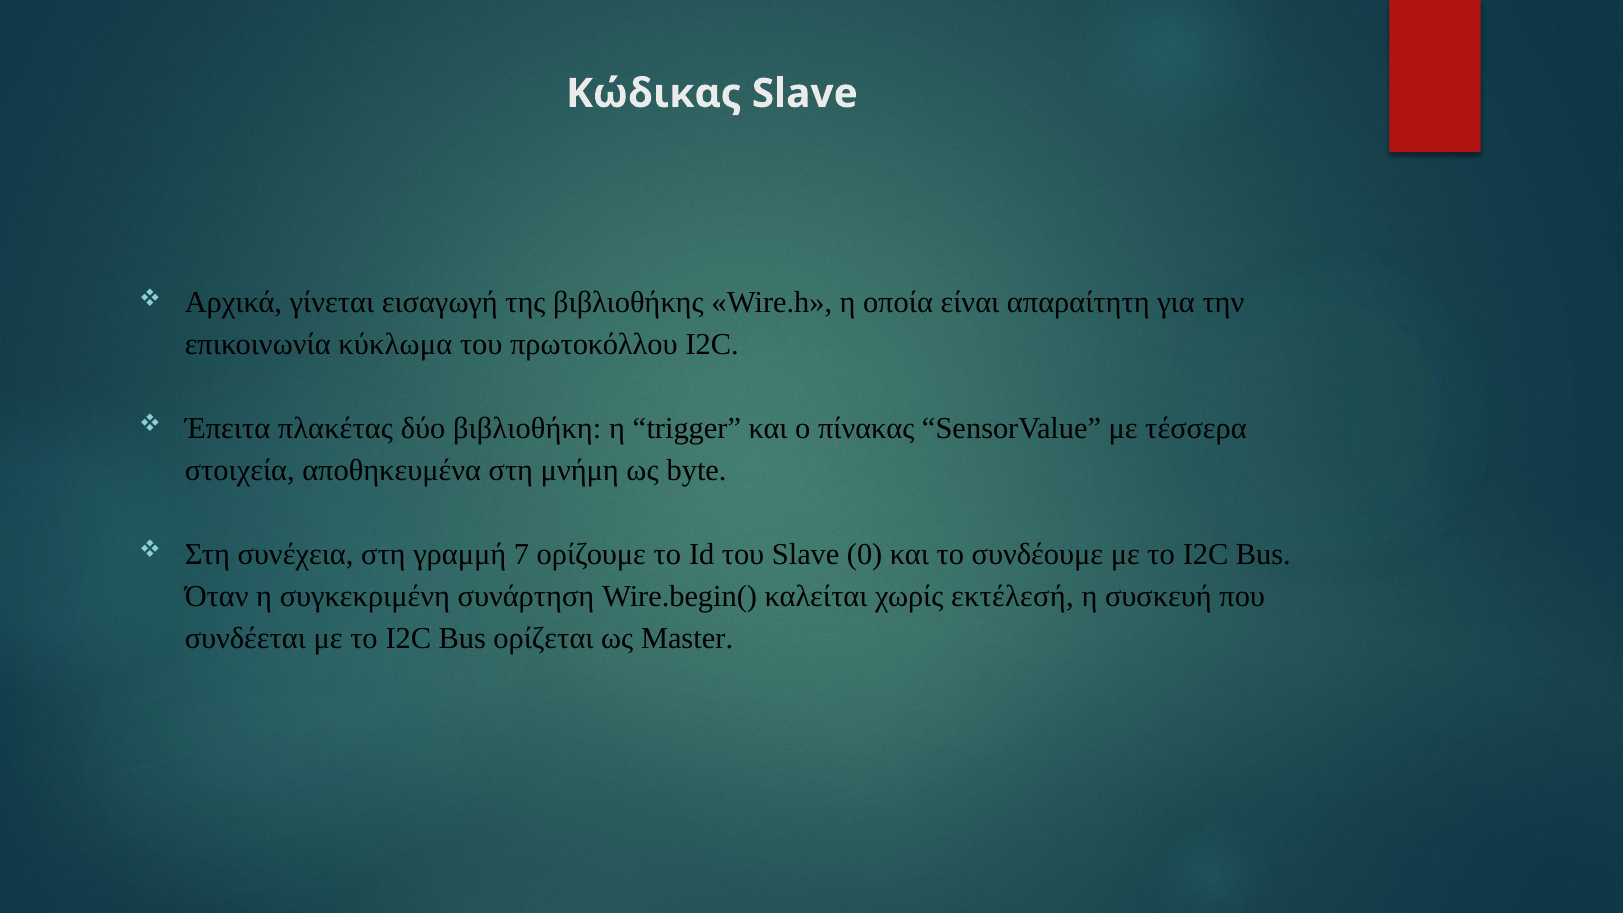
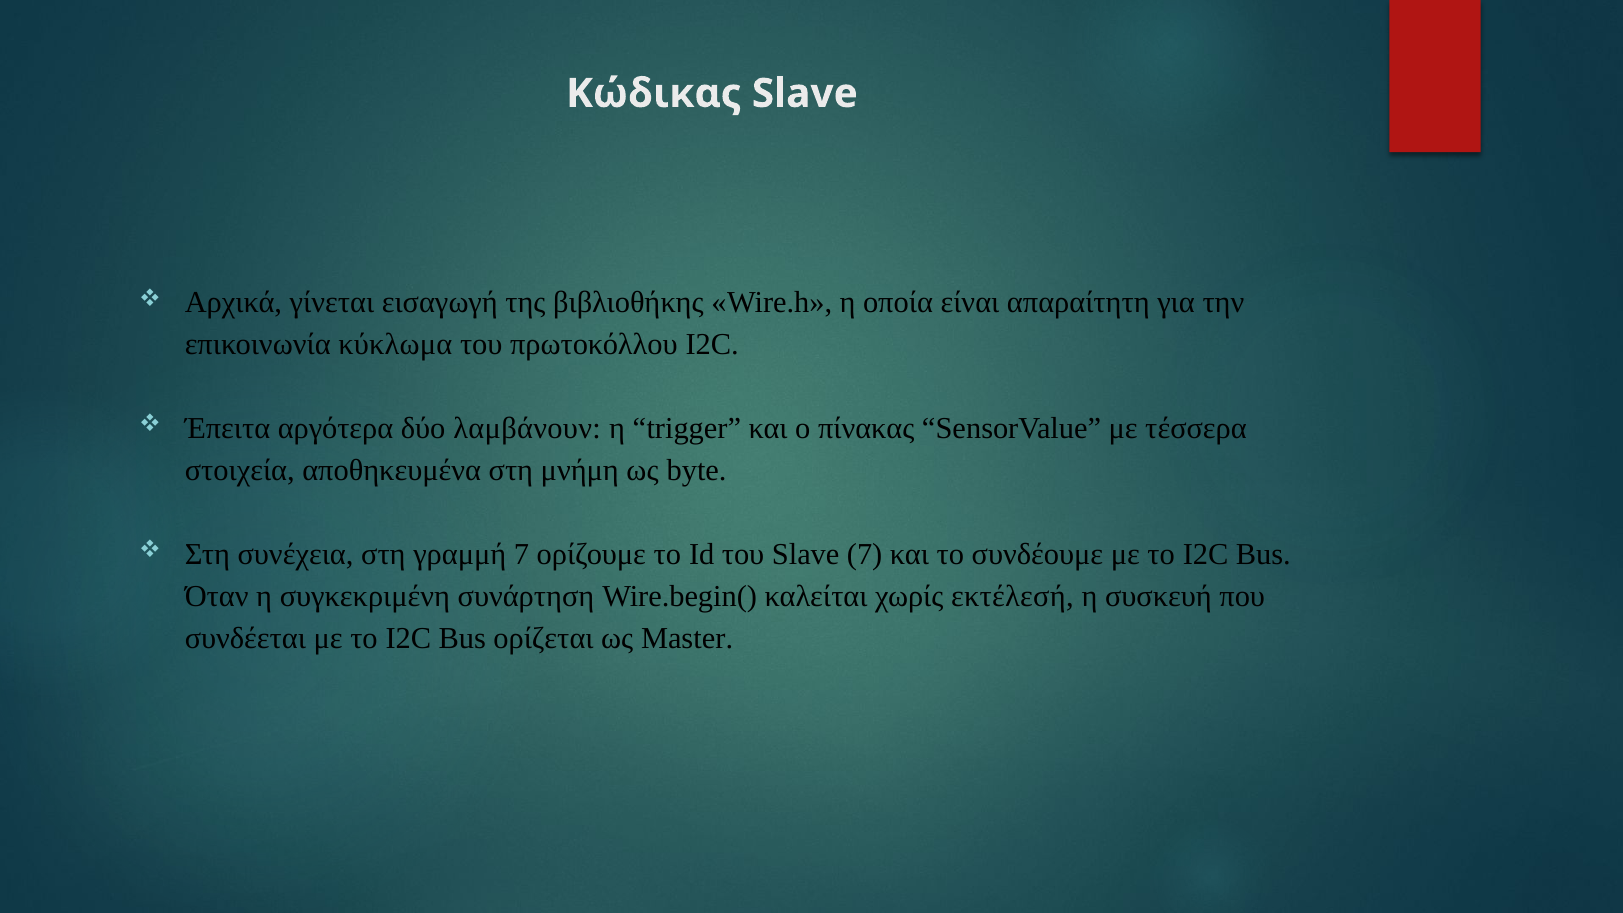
πλακέτας: πλακέτας -> αργότερα (336, 428)
βιβλιοθήκη: βιβλιοθήκη -> λαμβάνουν (527, 428)
Slave 0: 0 -> 7 (865, 554)
